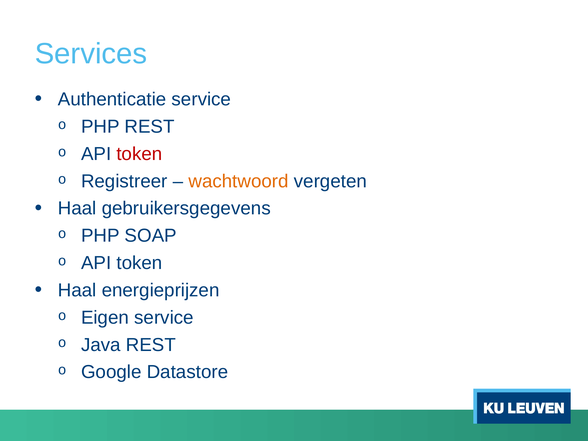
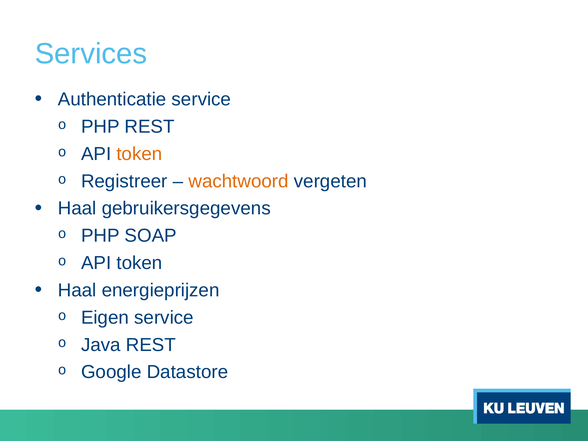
token colour: red -> orange (139, 154)
